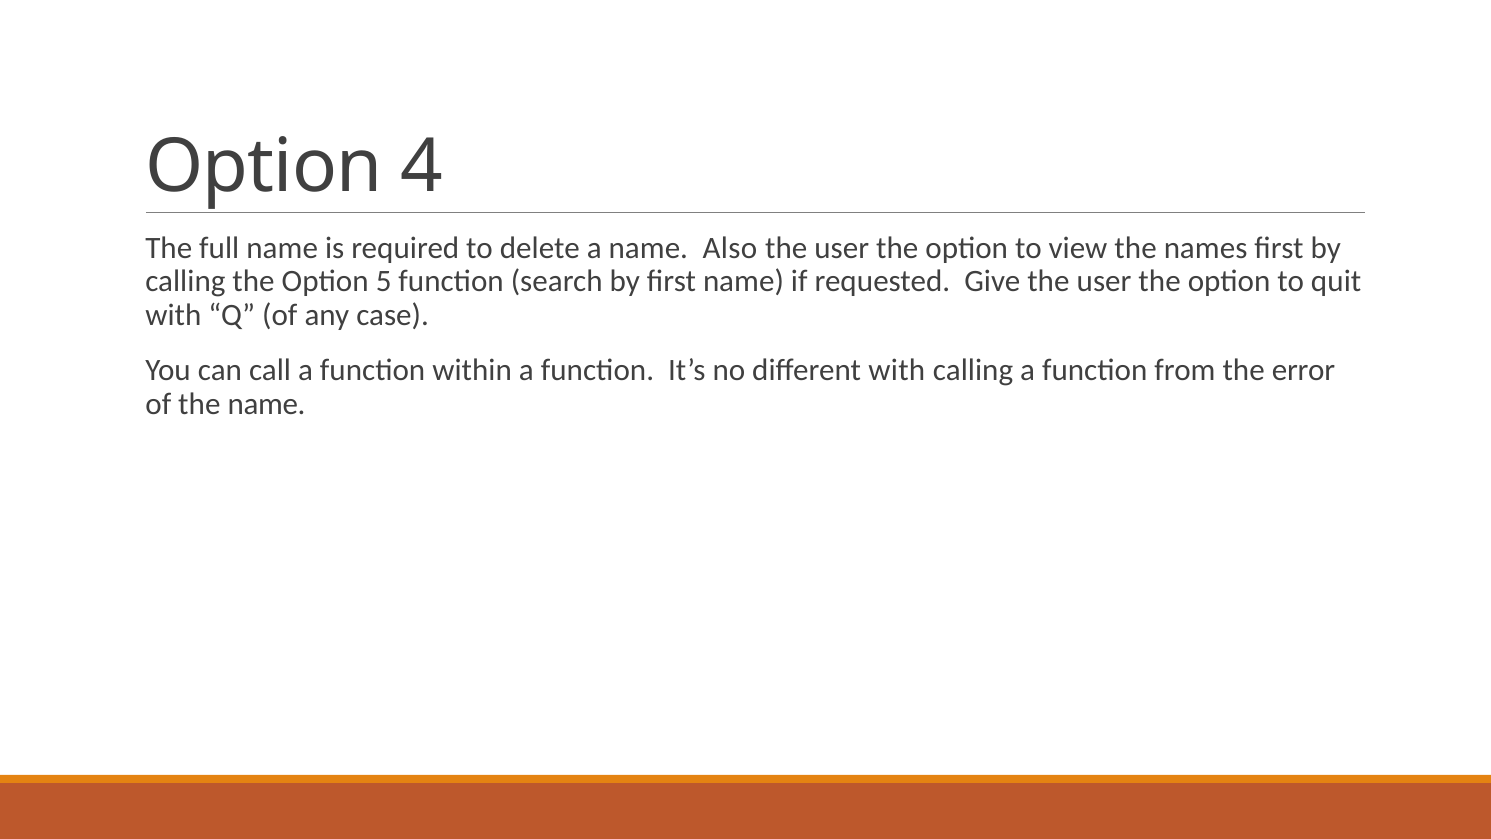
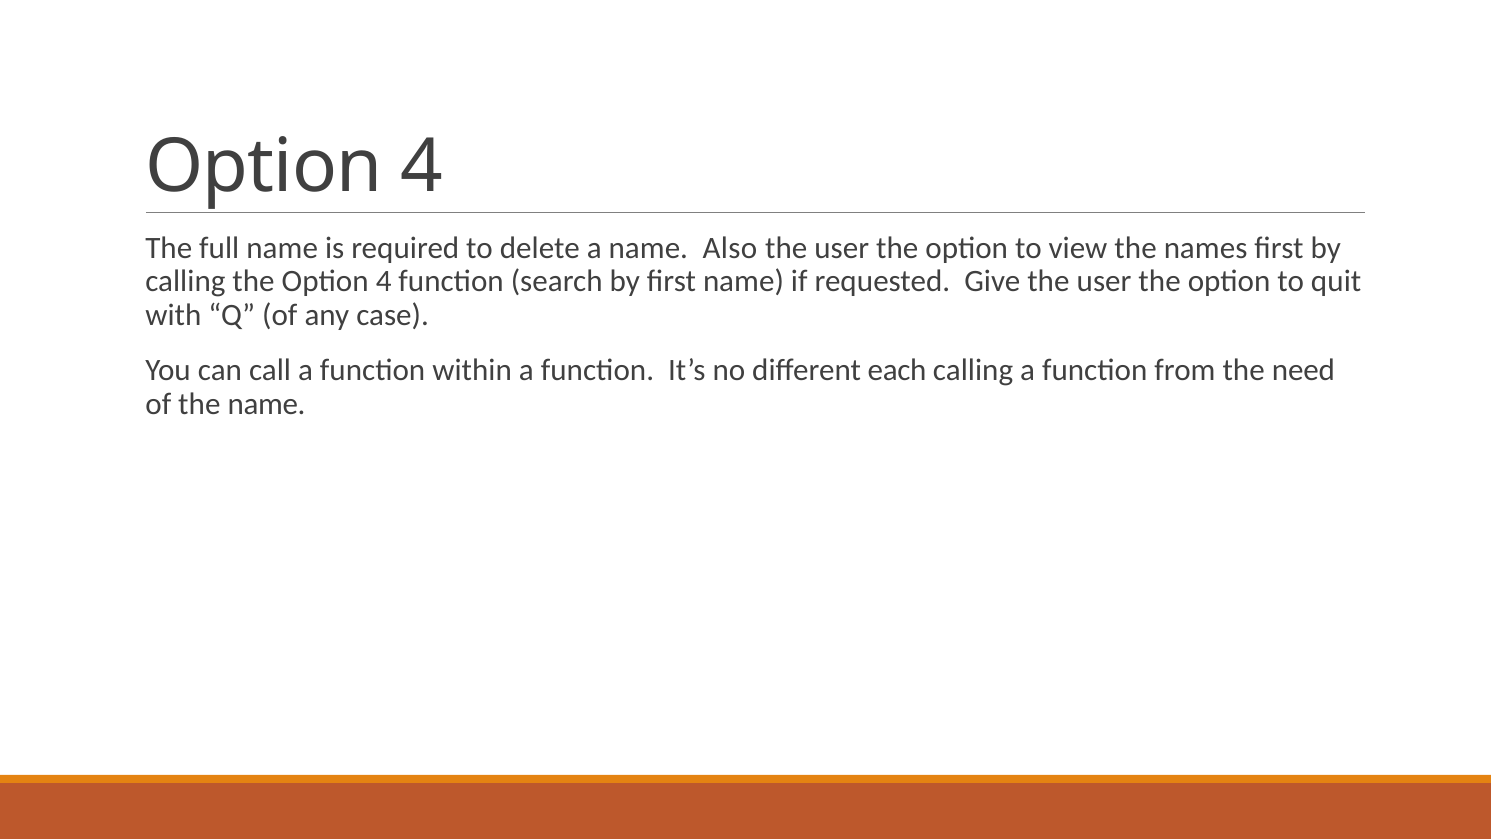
the Option 5: 5 -> 4 (384, 281)
different with: with -> each (897, 370)
error: error -> need (1303, 370)
